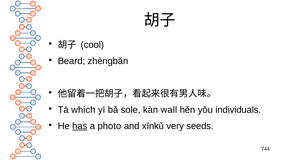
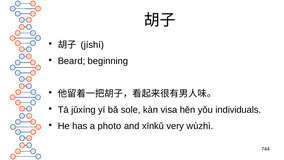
cool: cool -> jíshí (92, 45)
zhèngbǎn: zhèngbǎn -> beginning (108, 61)
which: which -> jǔxíng (83, 110)
wall: wall -> visa (169, 110)
has underline: present -> none (80, 126)
seeds: seeds -> wùzhì (200, 126)
